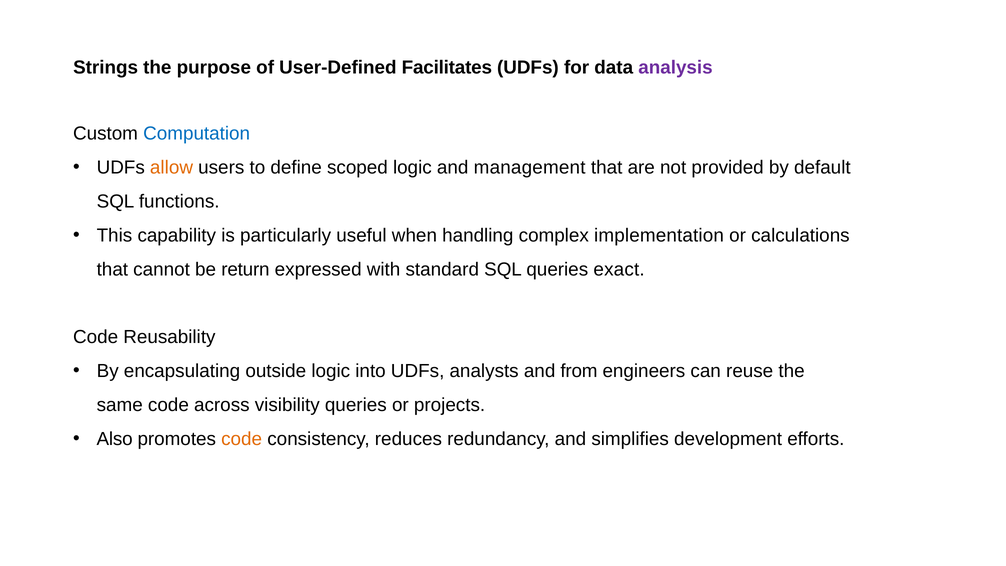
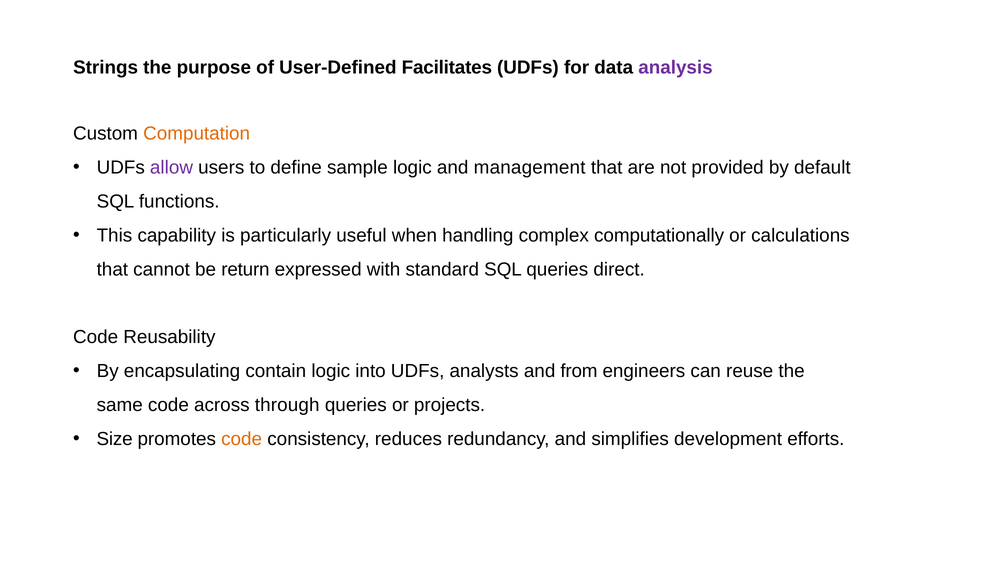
Computation colour: blue -> orange (197, 133)
allow colour: orange -> purple (171, 167)
scoped: scoped -> sample (357, 167)
implementation: implementation -> computationally (659, 235)
exact: exact -> direct (619, 269)
outside: outside -> contain (276, 371)
visibility: visibility -> through (287, 405)
Also: Also -> Size (115, 439)
